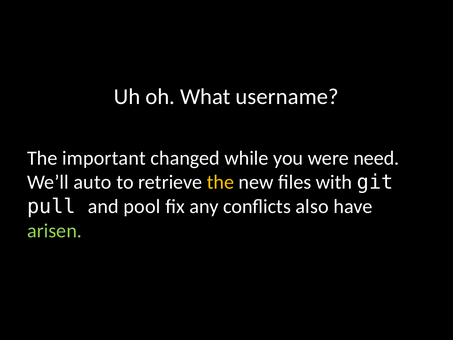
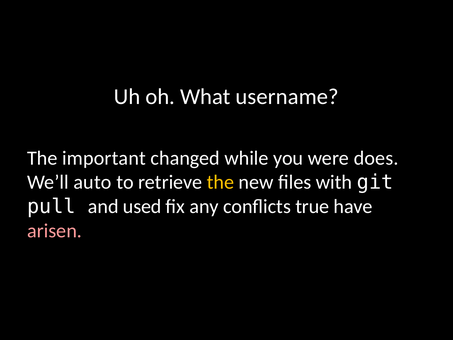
need: need -> does (376, 158)
pool: pool -> used (142, 206)
also: also -> true (312, 206)
arisen colour: light green -> pink (55, 231)
